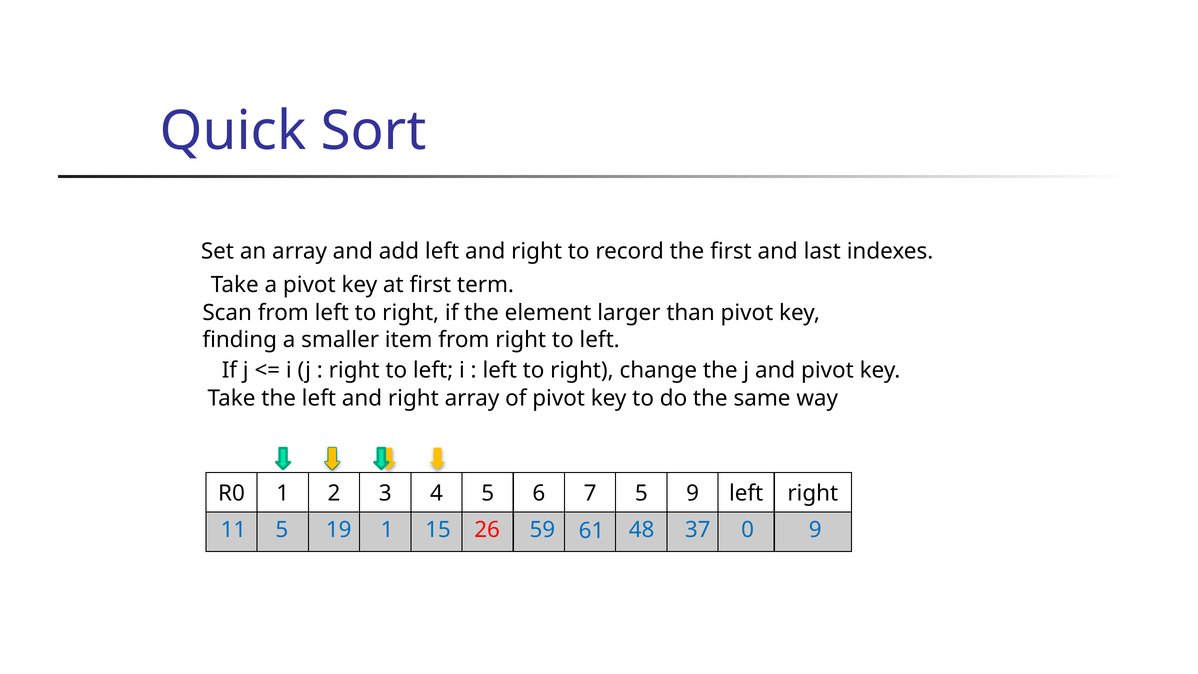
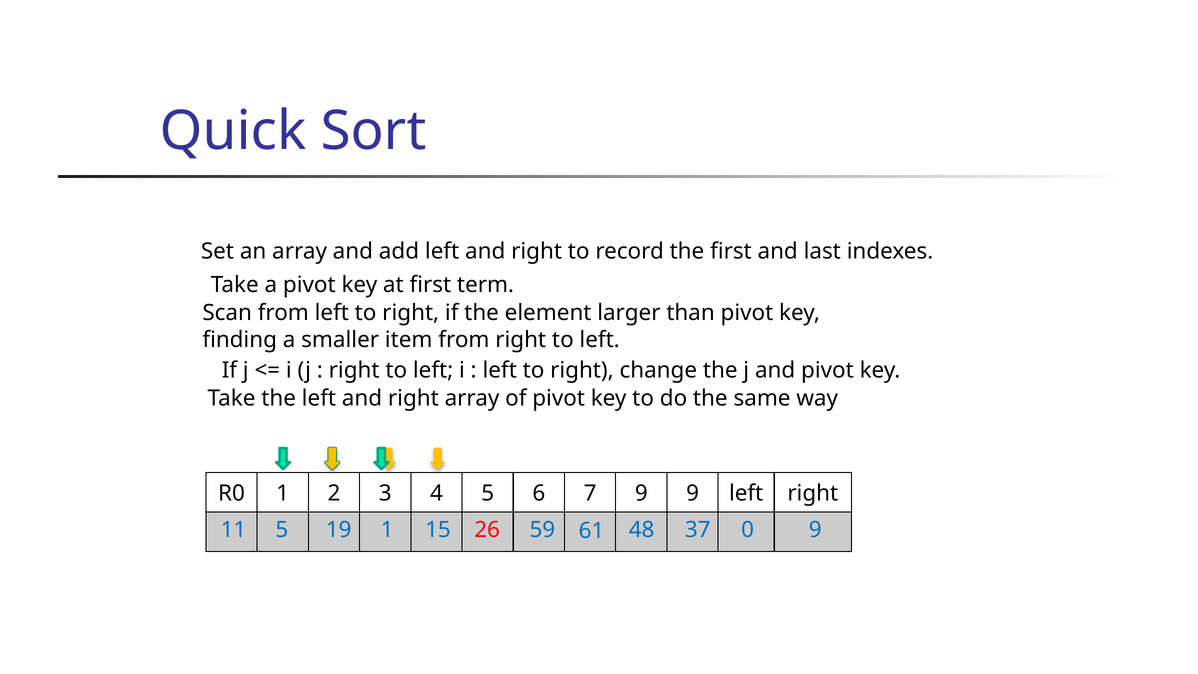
7 5: 5 -> 9 (641, 493)
